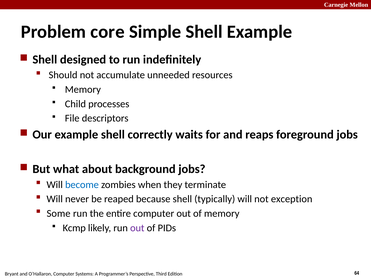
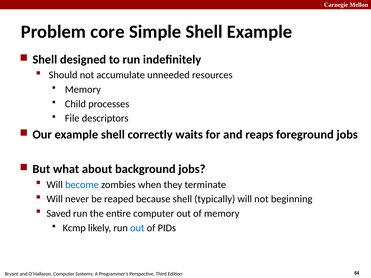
exception: exception -> beginning (292, 199)
Some: Some -> Saved (59, 214)
out colour: purple -> blue (137, 228)
